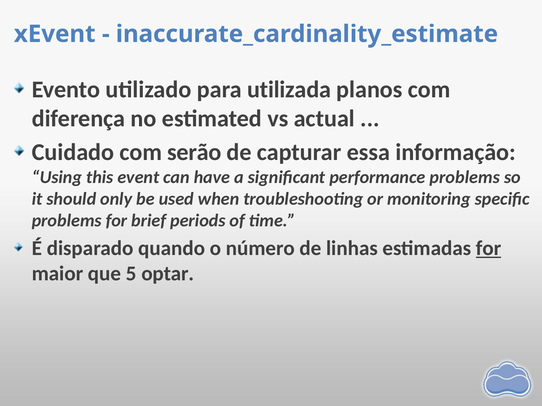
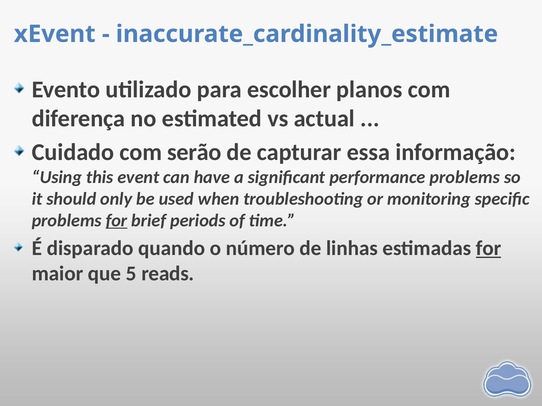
utilizada: utilizada -> escolher (289, 90)
for underline: none -> present (116, 221)
optar: optar -> reads (168, 274)
